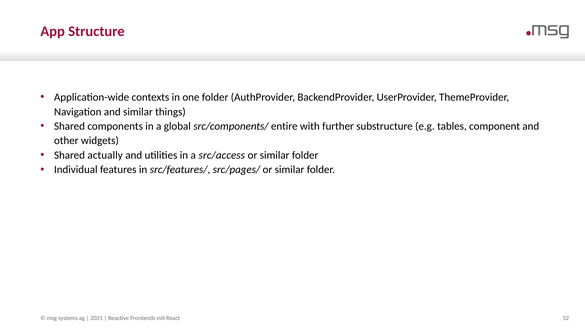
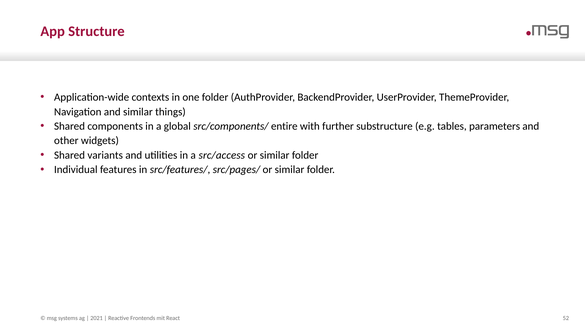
component: component -> parameters (495, 126)
actually: actually -> variants (105, 155)
